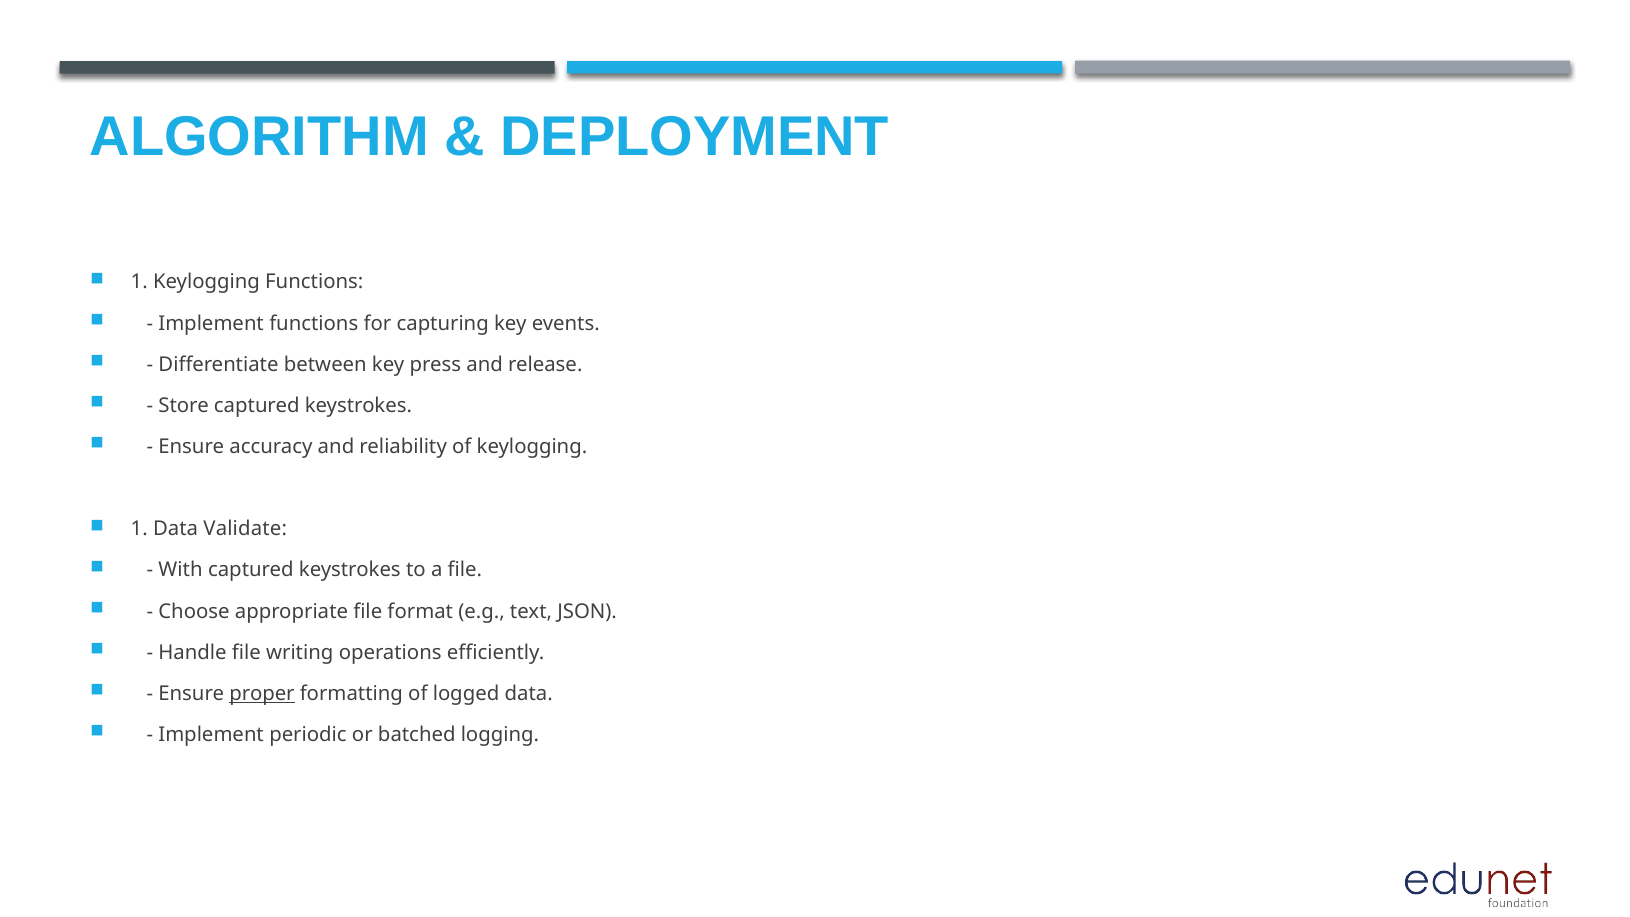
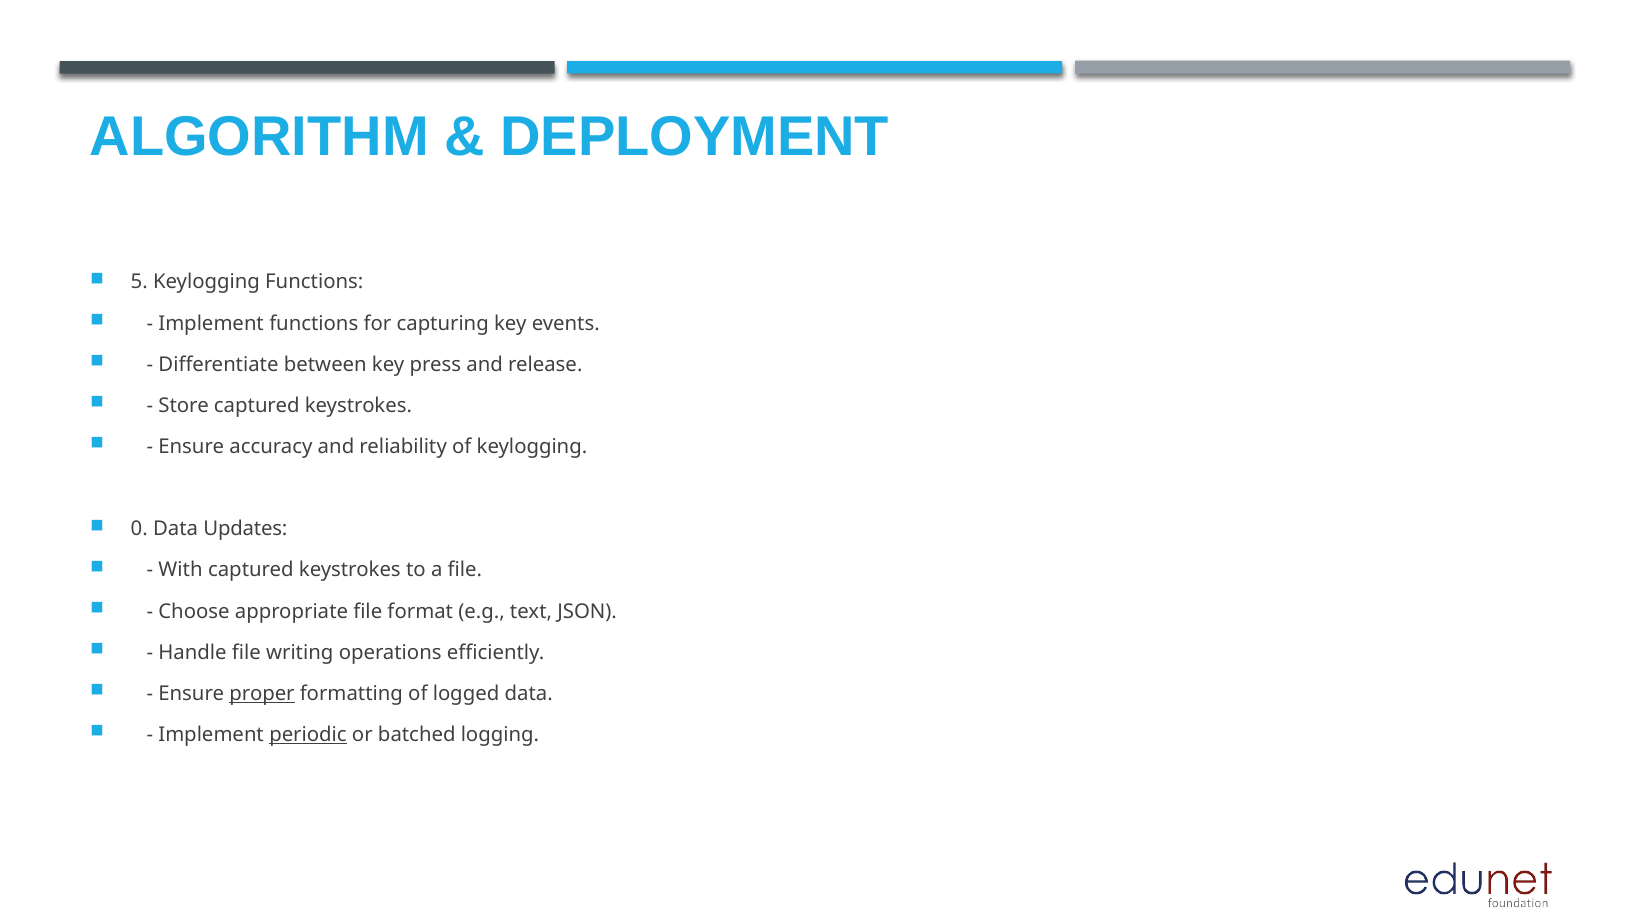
1: 1 -> 5 (139, 282)
1: 1 -> 0 (139, 529)
Validate: Validate -> Updates (245, 529)
periodic underline: none -> present (308, 735)
